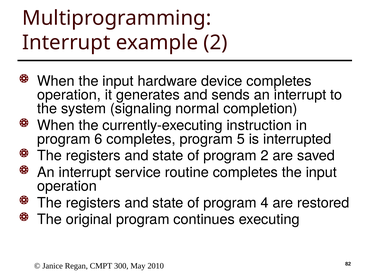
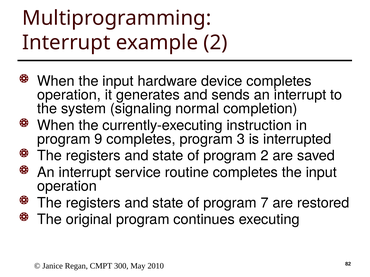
6: 6 -> 9 (98, 139)
5: 5 -> 3 (241, 139)
4: 4 -> 7 (265, 203)
